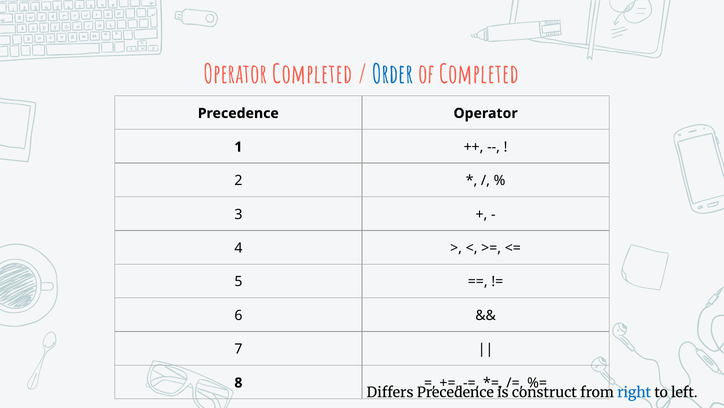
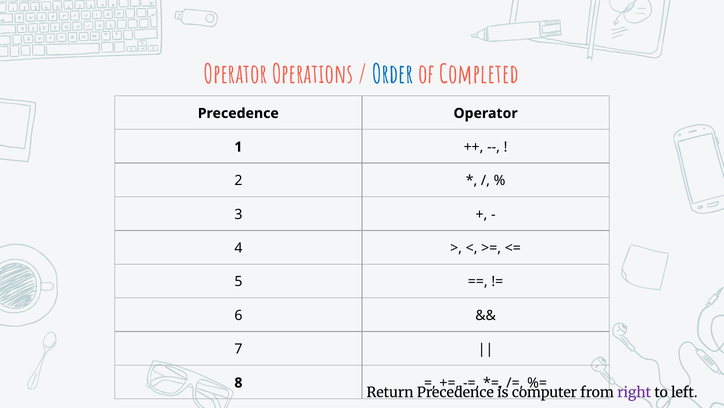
Operator Completed: Completed -> Operations (313, 74)
Differs: Differs -> Return (390, 392)
construct: construct -> computer (544, 392)
right colour: blue -> purple (634, 392)
